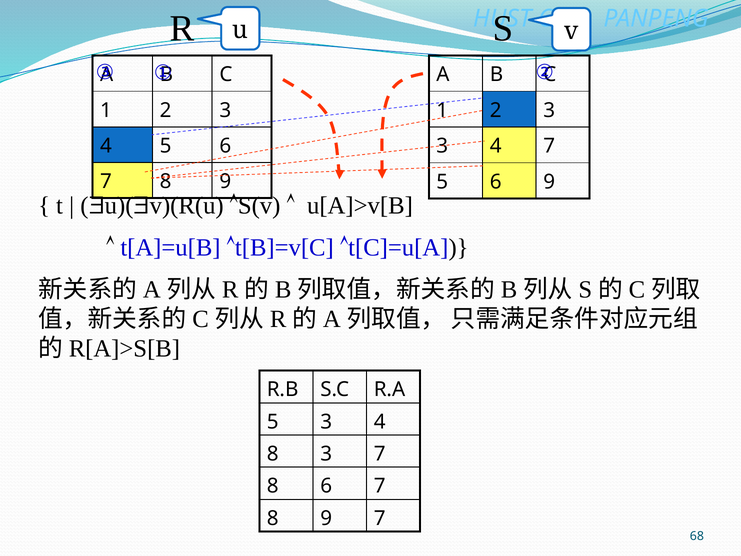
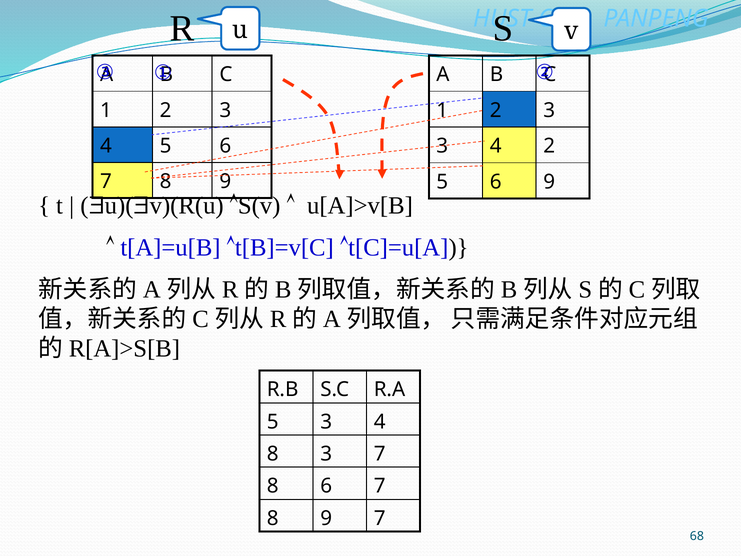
4 7: 7 -> 2 (549, 146)
